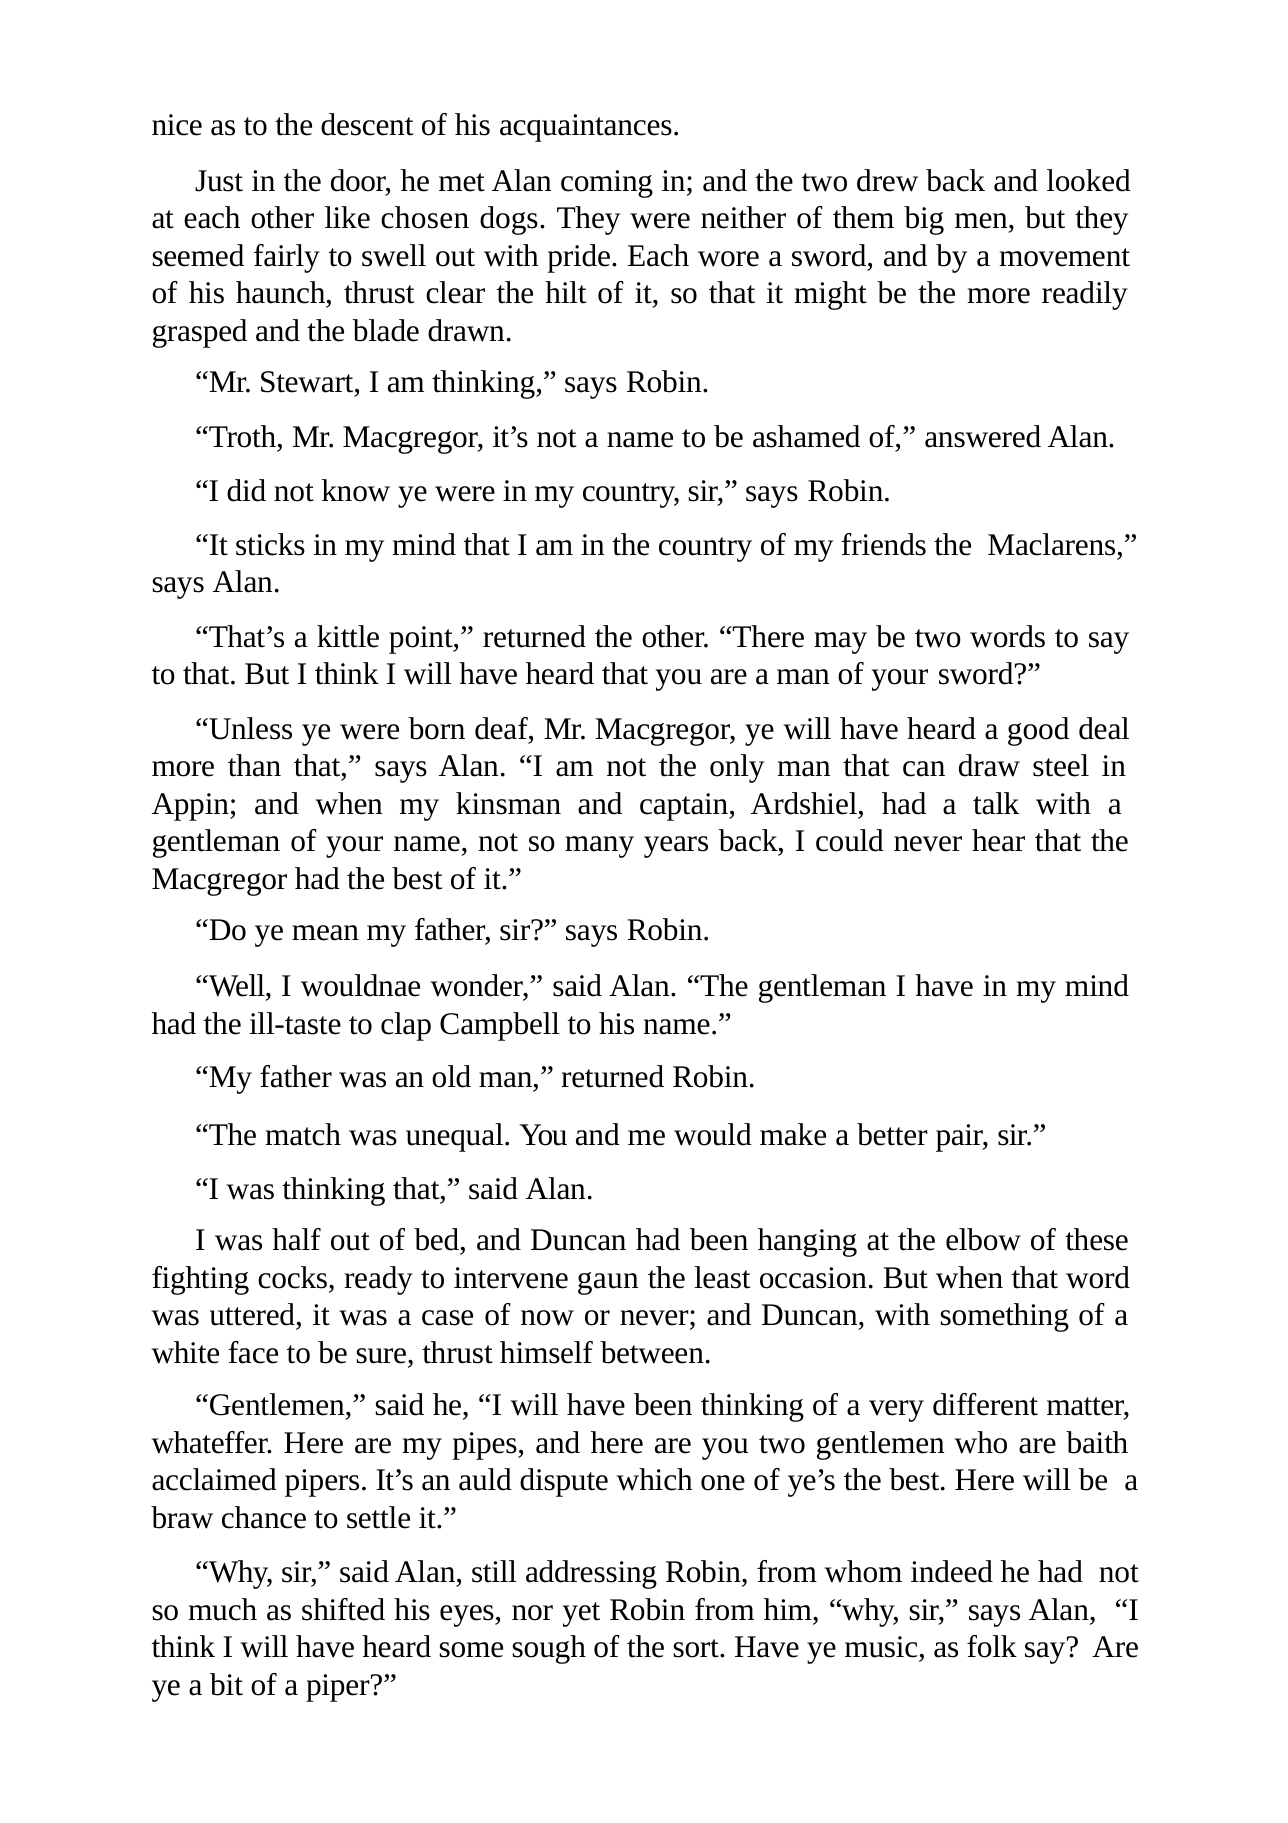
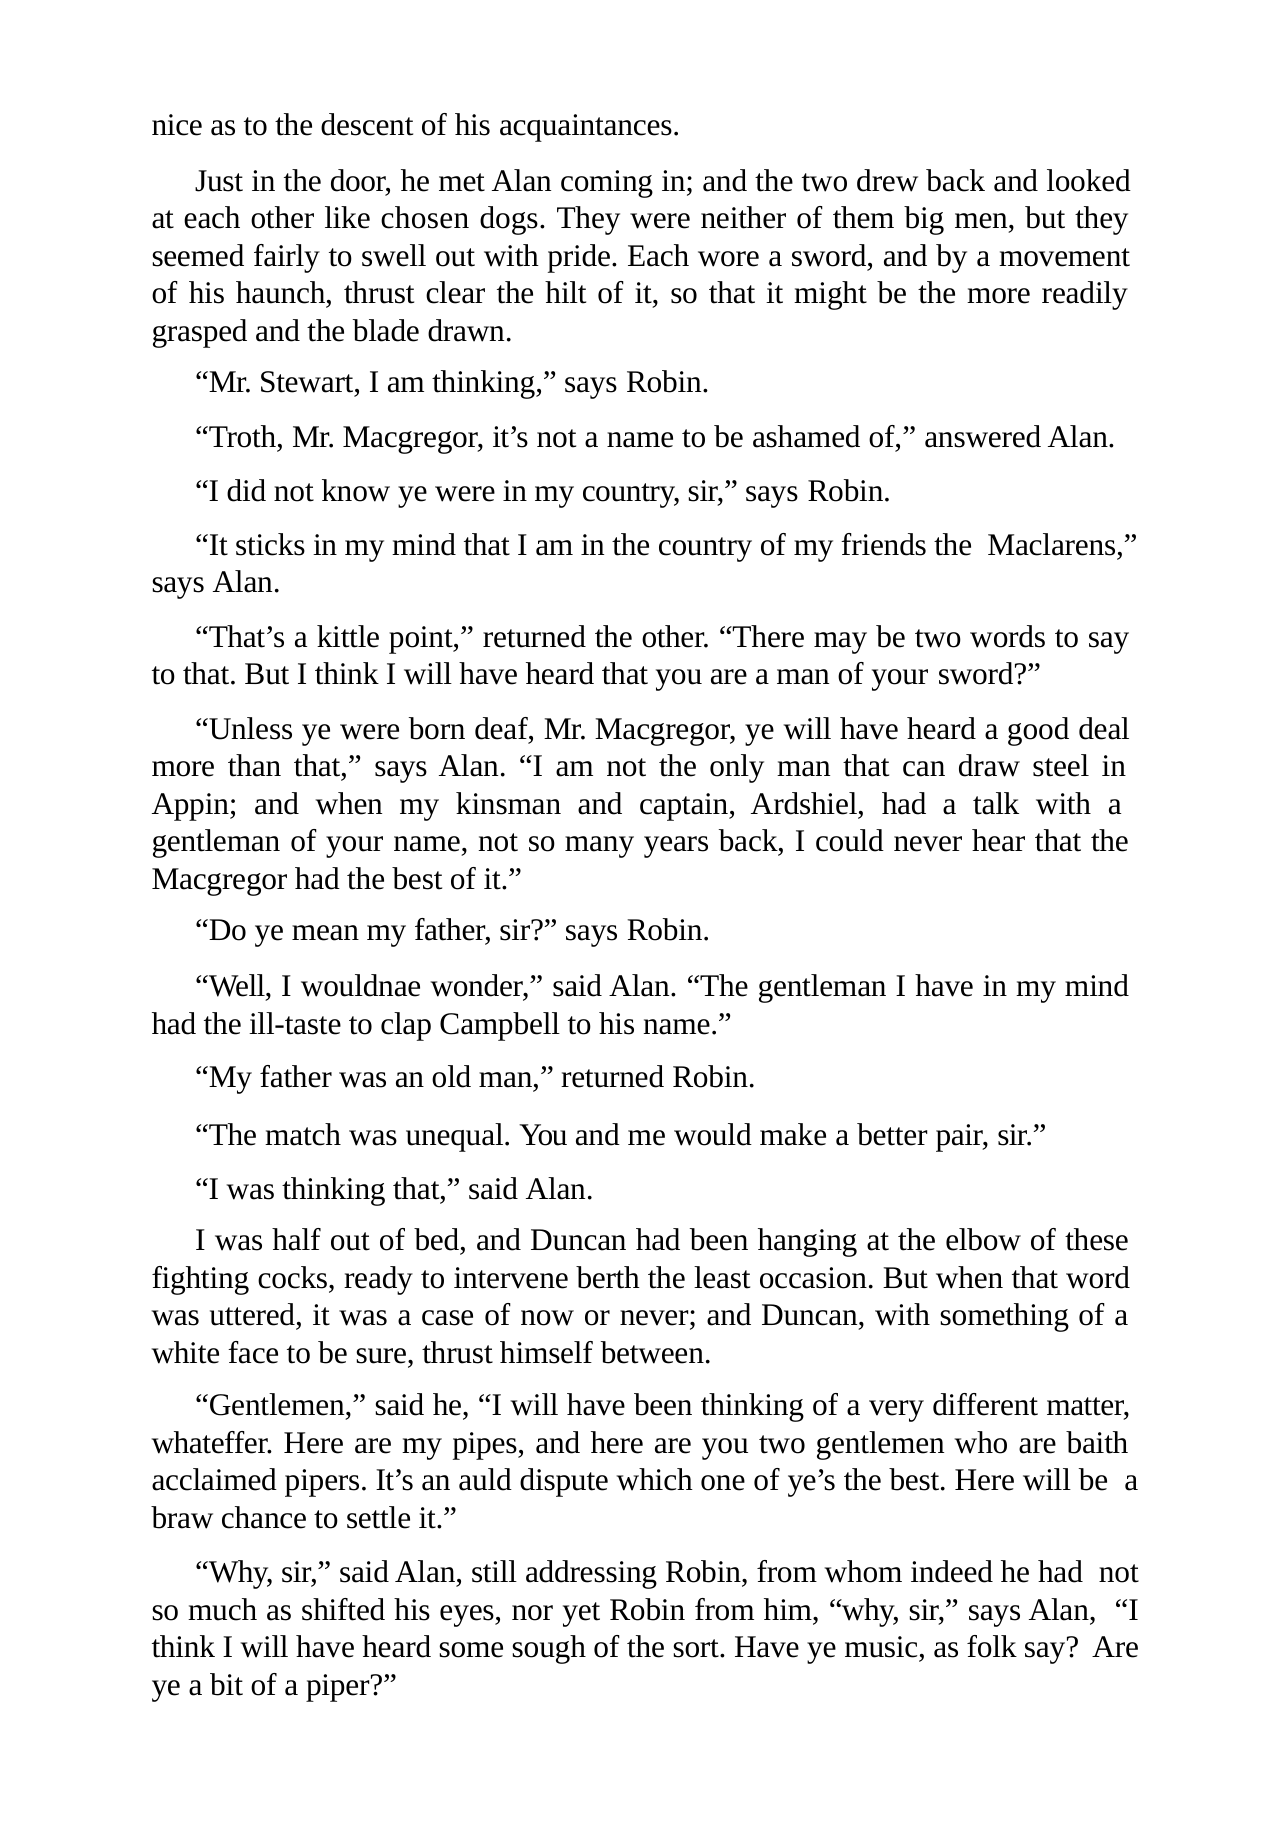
gaun: gaun -> berth (608, 1278)
